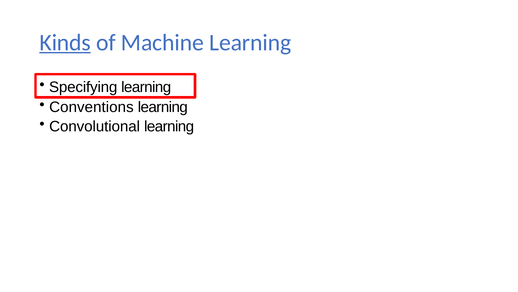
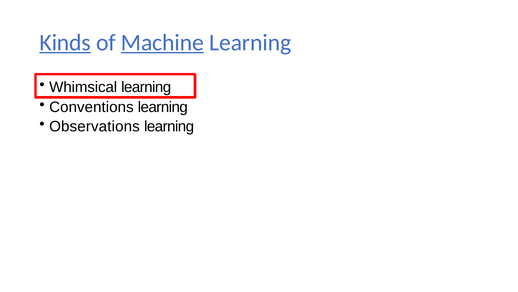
Machine underline: none -> present (162, 42)
Specifying: Specifying -> Whimsical (83, 87)
Convolutional: Convolutional -> Observations (94, 126)
